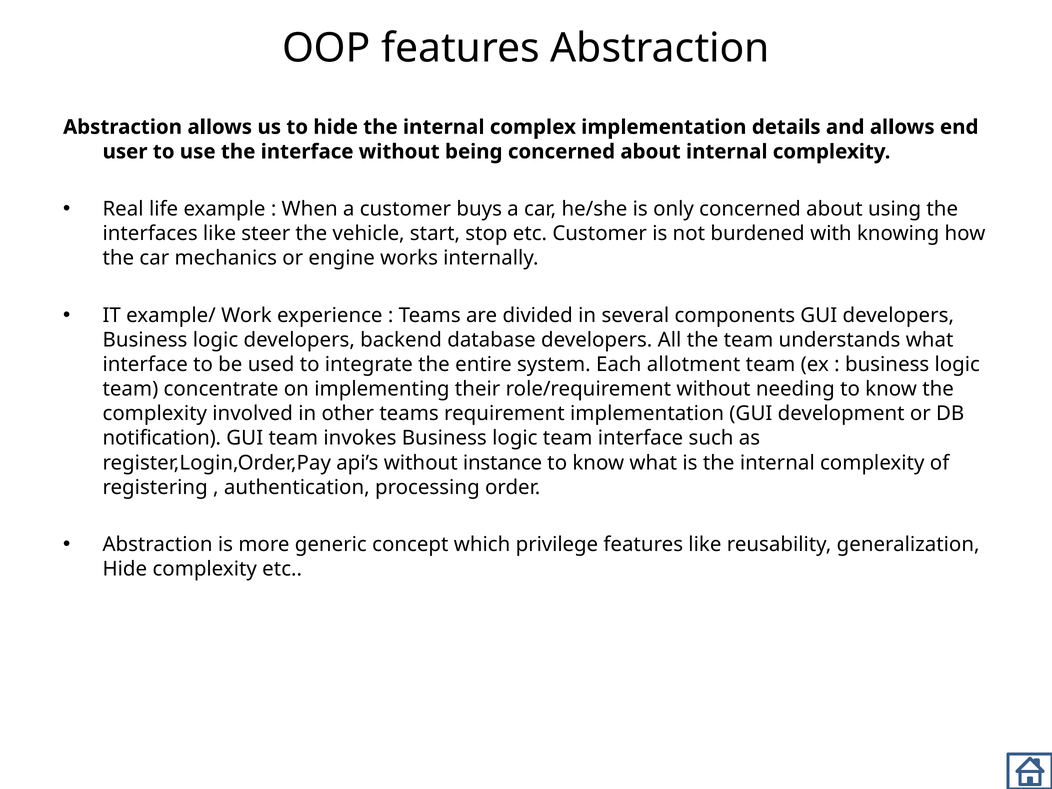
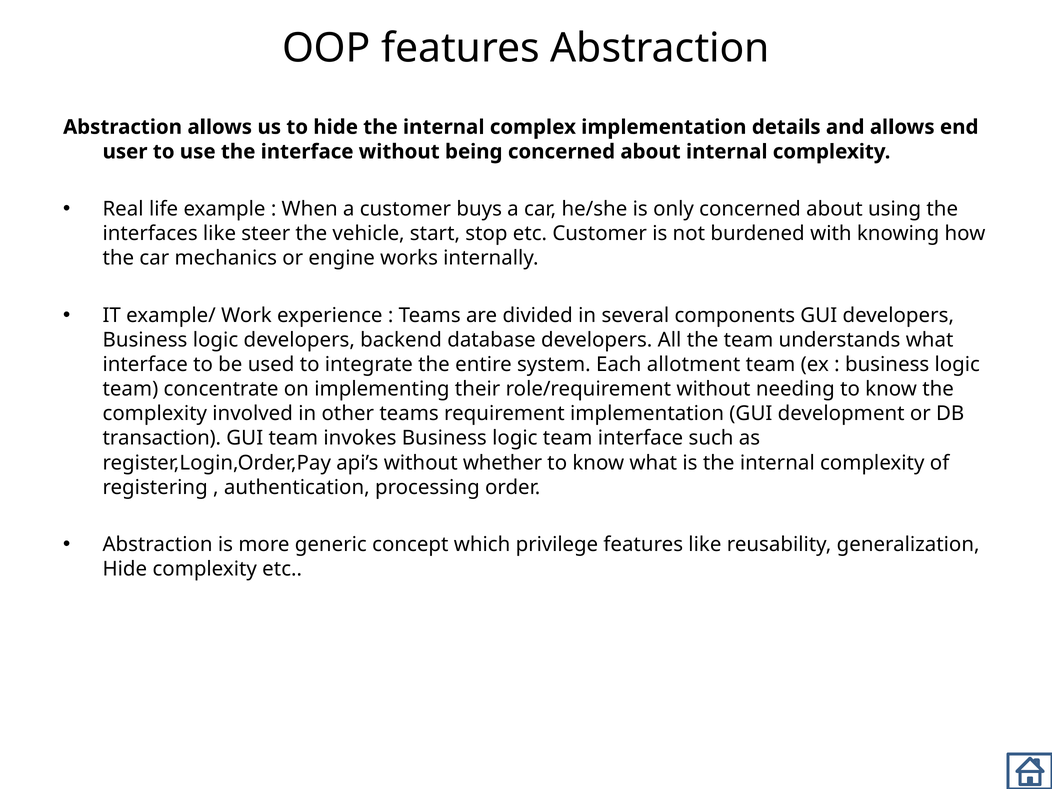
notification: notification -> transaction (162, 438)
instance: instance -> whether (503, 463)
